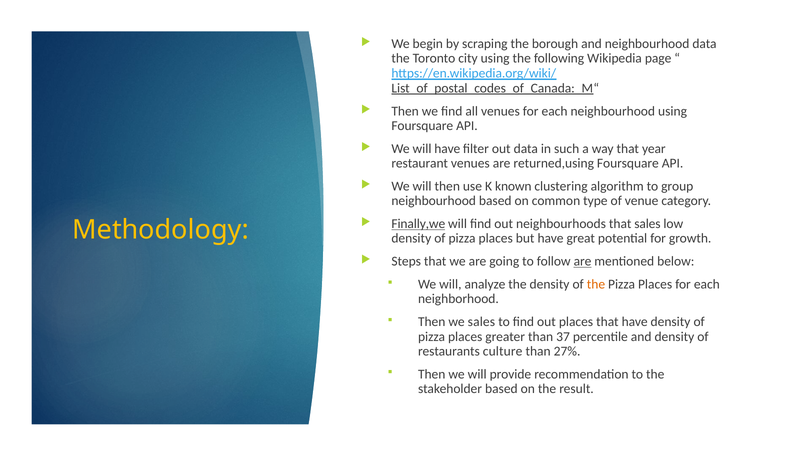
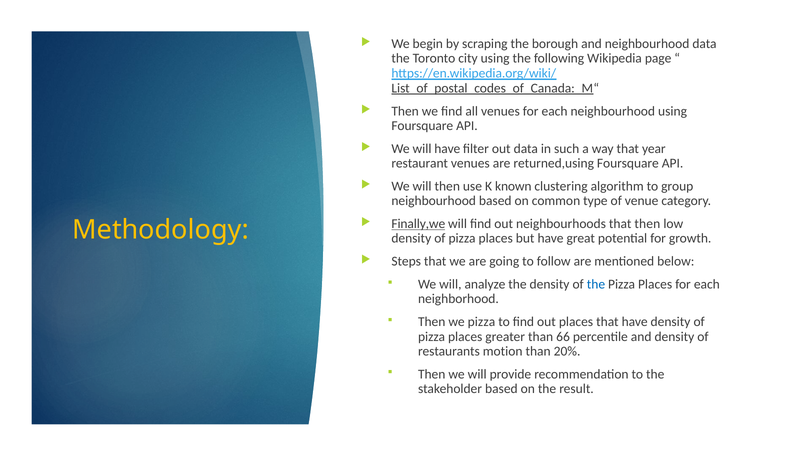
that sales: sales -> then (647, 224)
are underline: present -> none (583, 262)
the colour: orange -> blue (596, 285)
we sales: sales -> pizza (481, 322)
37: 37 -> 66 (563, 337)
culture: culture -> motion (503, 351)
27%: 27% -> 20% (567, 351)
